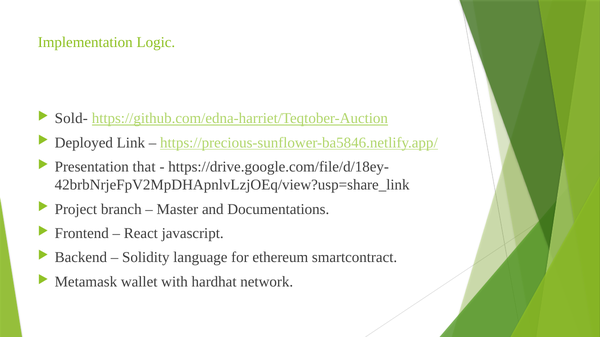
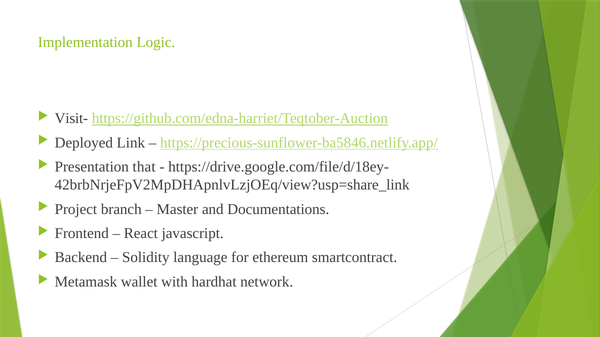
Sold-: Sold- -> Visit- (71, 119)
